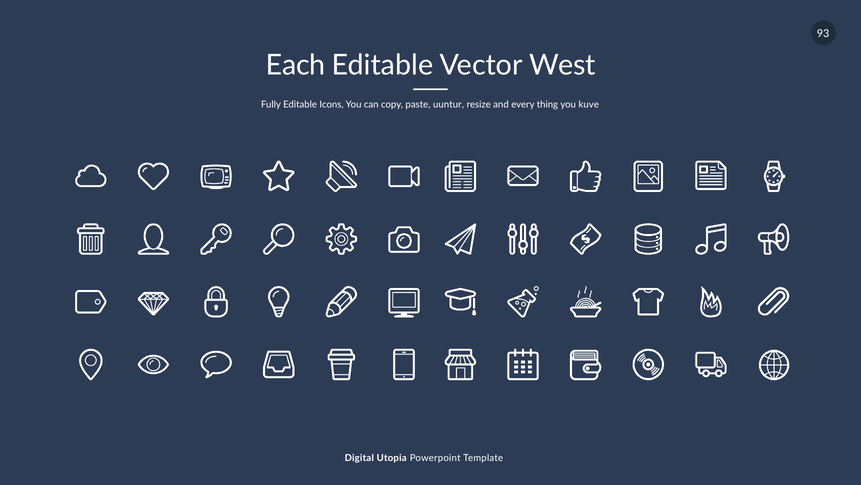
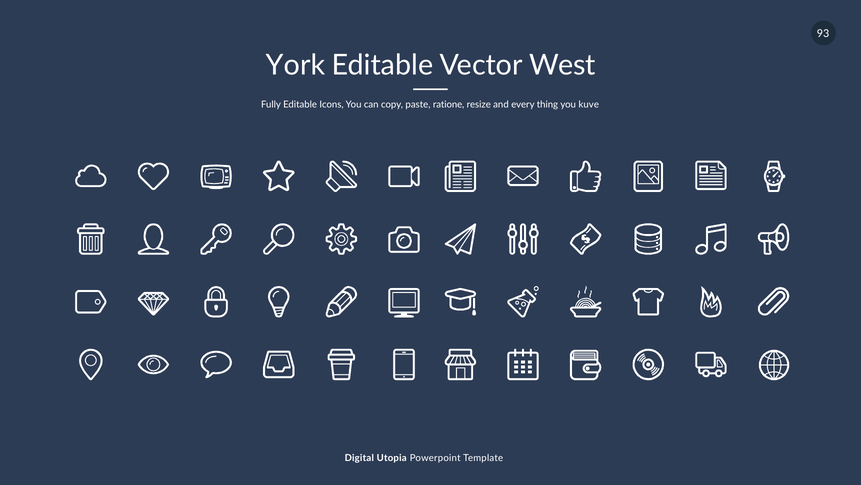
Each: Each -> York (295, 65)
uuntur: uuntur -> ratione (449, 105)
